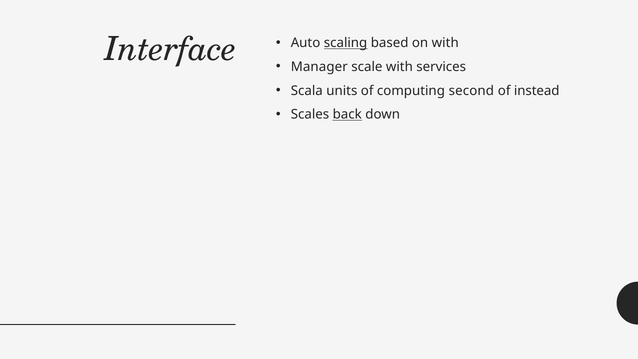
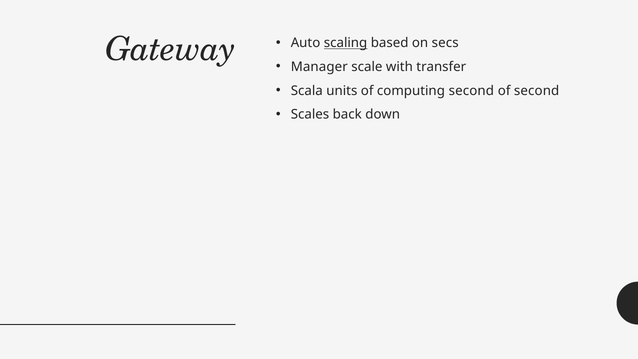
Interface: Interface -> Gateway (171, 49)
on with: with -> secs (445, 43)
services: services -> transfer (441, 67)
of instead: instead -> second (537, 91)
back underline: present -> none (347, 115)
